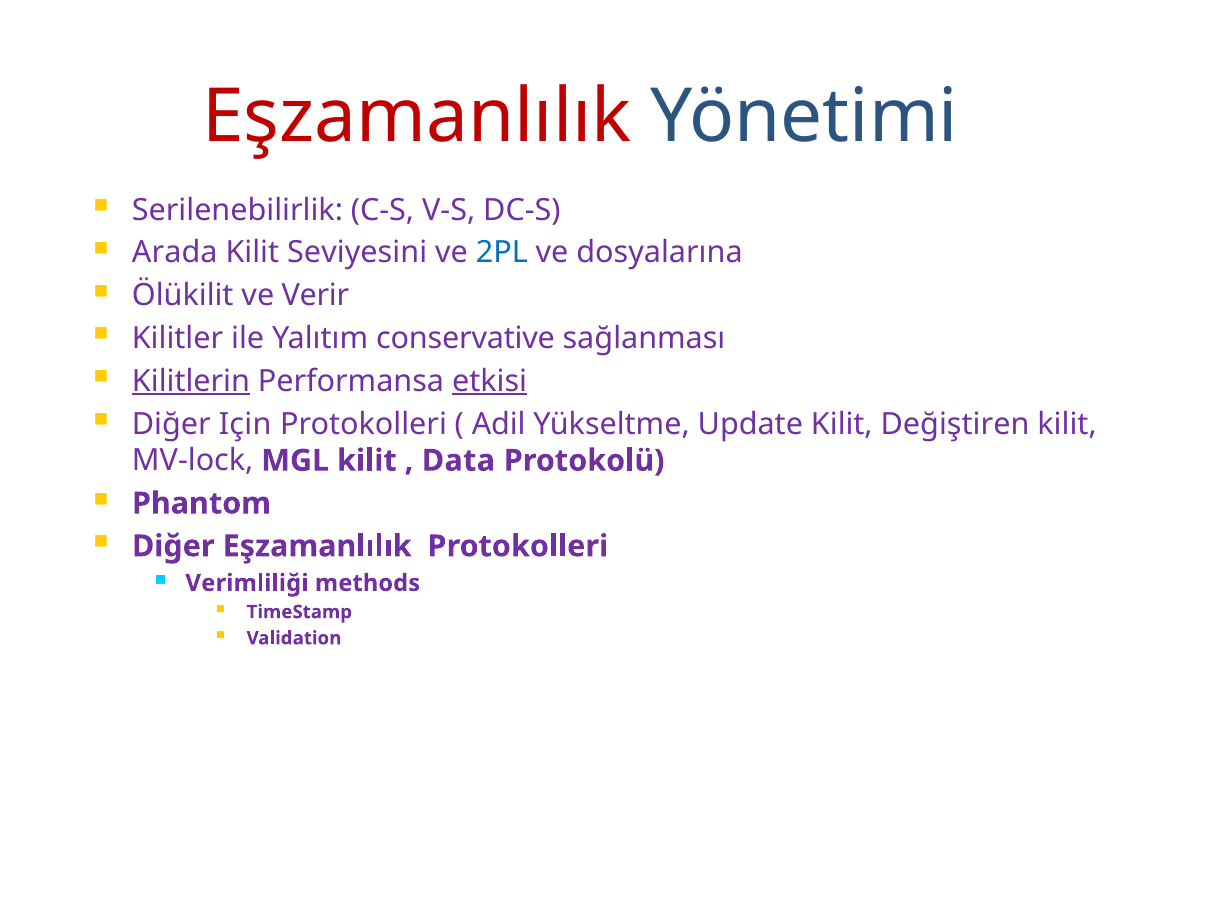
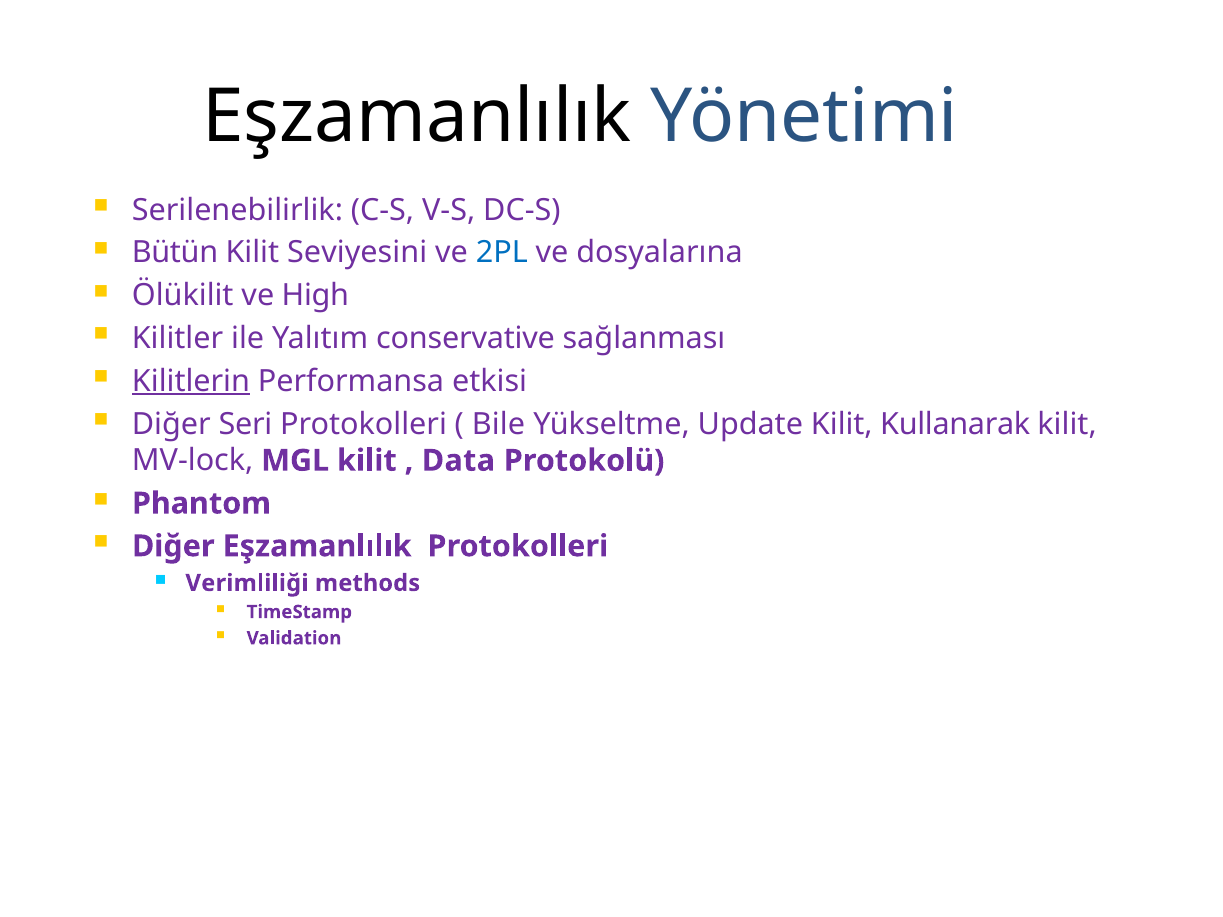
Eşzamanlılık colour: red -> black (417, 117)
Arada: Arada -> Bütün (175, 253)
Verir: Verir -> High (315, 296)
etkisi underline: present -> none (490, 381)
Için: Için -> Seri (245, 424)
Adil: Adil -> Bile (499, 424)
Değiştiren: Değiştiren -> Kullanarak (955, 424)
